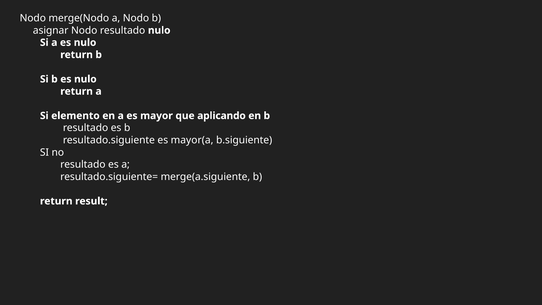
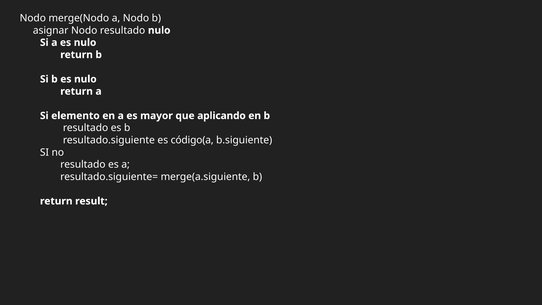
mayor(a: mayor(a -> código(a (192, 140)
